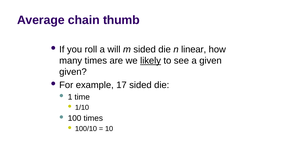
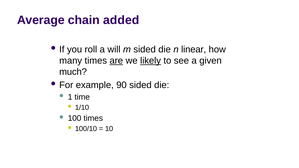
thumb: thumb -> added (121, 20)
are underline: none -> present (116, 61)
given: given -> much (73, 72)
17: 17 -> 90 (121, 85)
